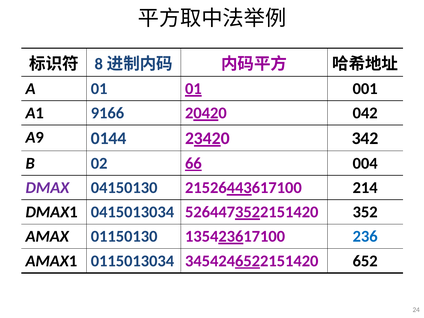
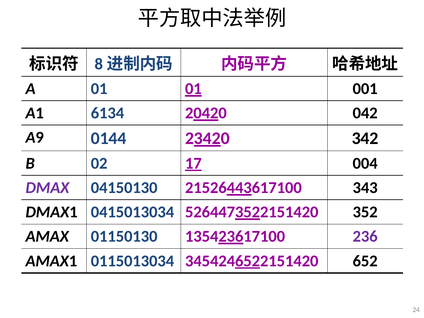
9166: 9166 -> 6134 (107, 113)
66: 66 -> 17 (193, 163)
214: 214 -> 343 (365, 188)
236 colour: blue -> purple (365, 236)
